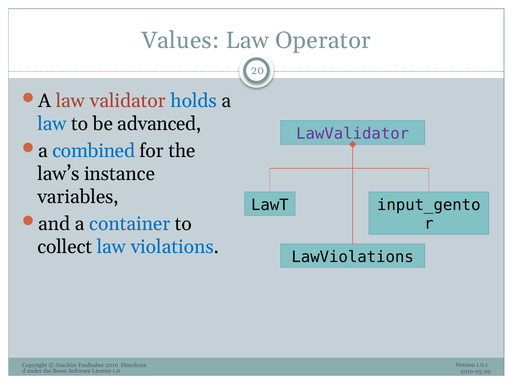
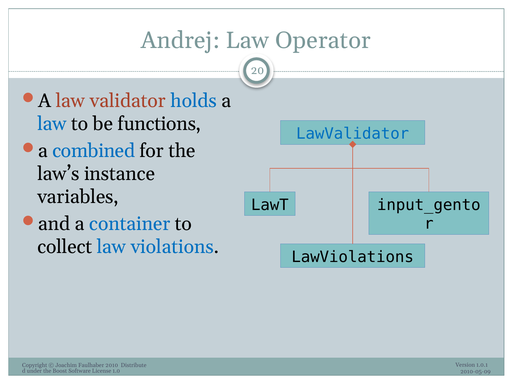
Values: Values -> Andrej (180, 40)
advanced: advanced -> functions (159, 124)
LawValidator colour: purple -> blue (353, 134)
